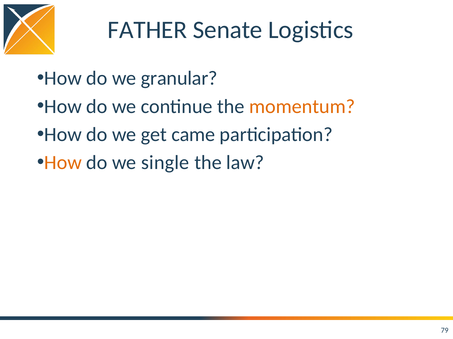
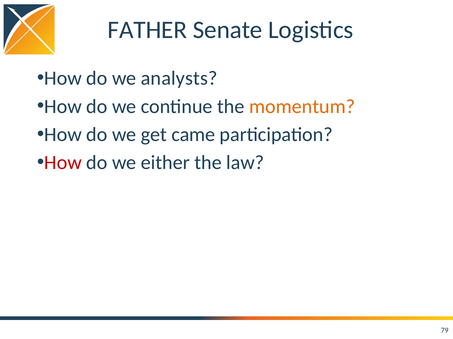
granular: granular -> analysts (179, 78)
How colour: orange -> red (63, 163)
single: single -> either (165, 163)
